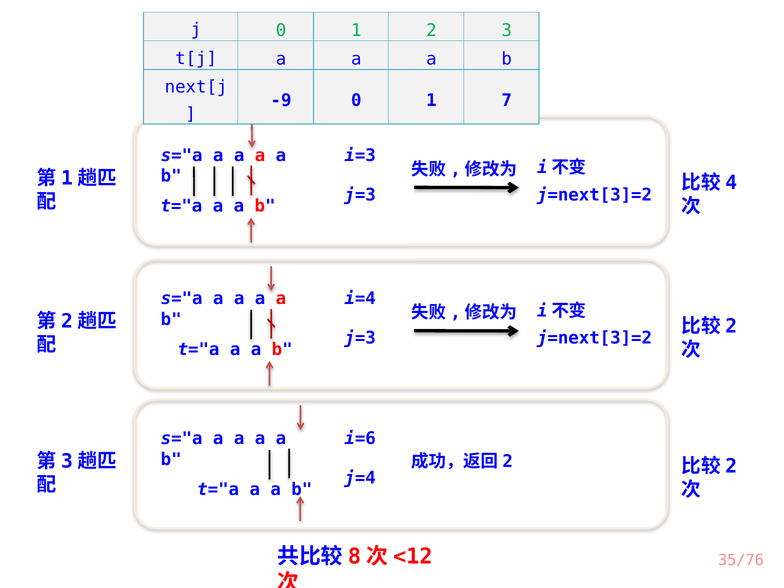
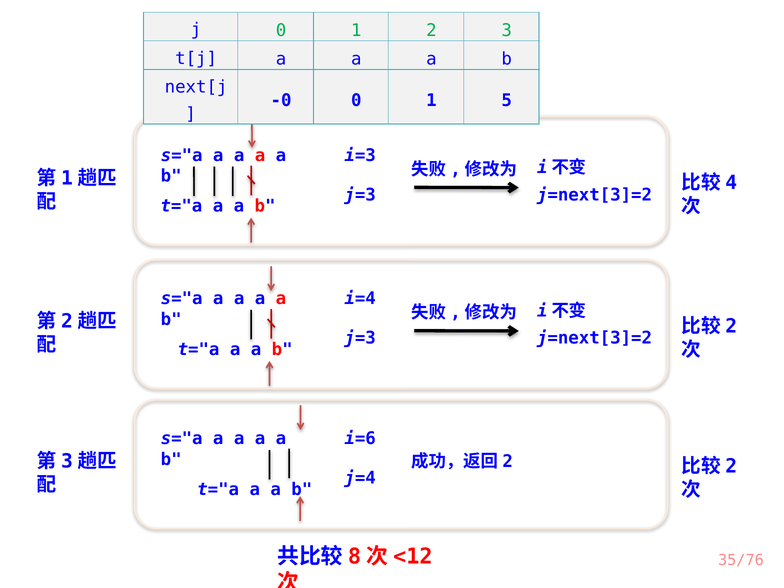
-9: -9 -> -0 (281, 100)
7: 7 -> 5 (507, 100)
